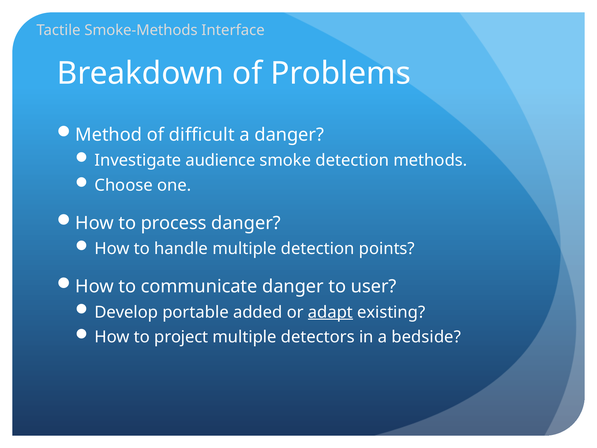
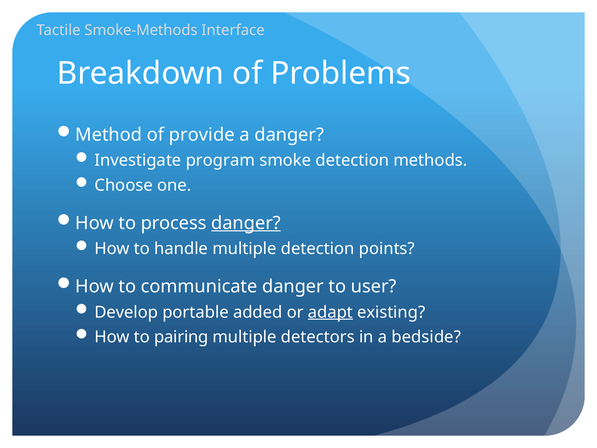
difficult: difficult -> provide (202, 135)
audience: audience -> program (220, 160)
danger underline: none -> present (246, 223)
project: project -> pairing (181, 337)
